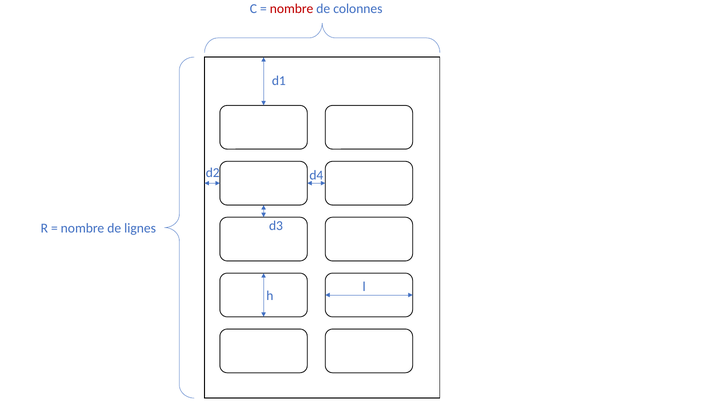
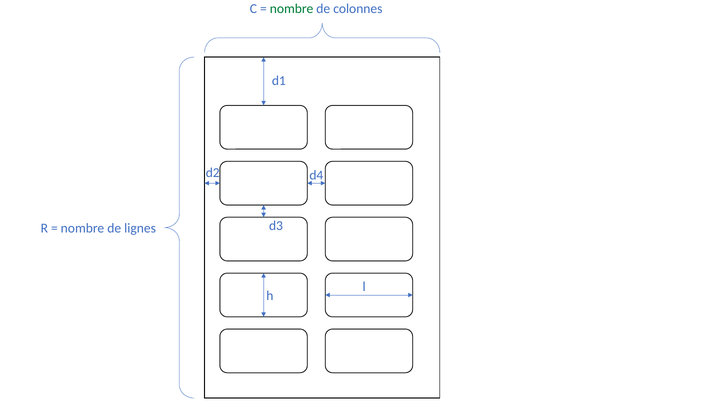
nombre colour: red -> green (292, 9)
